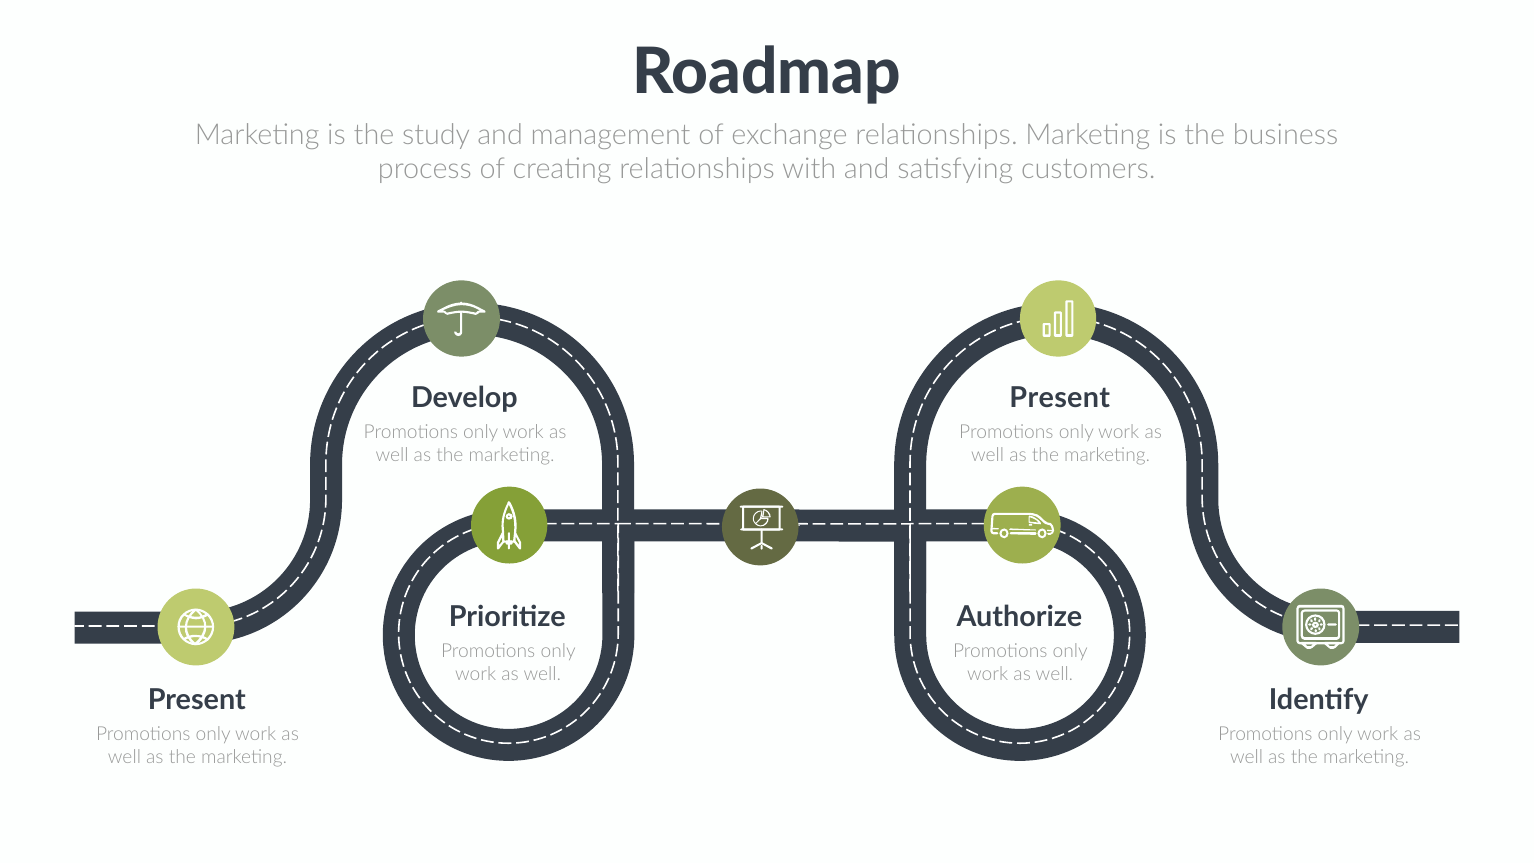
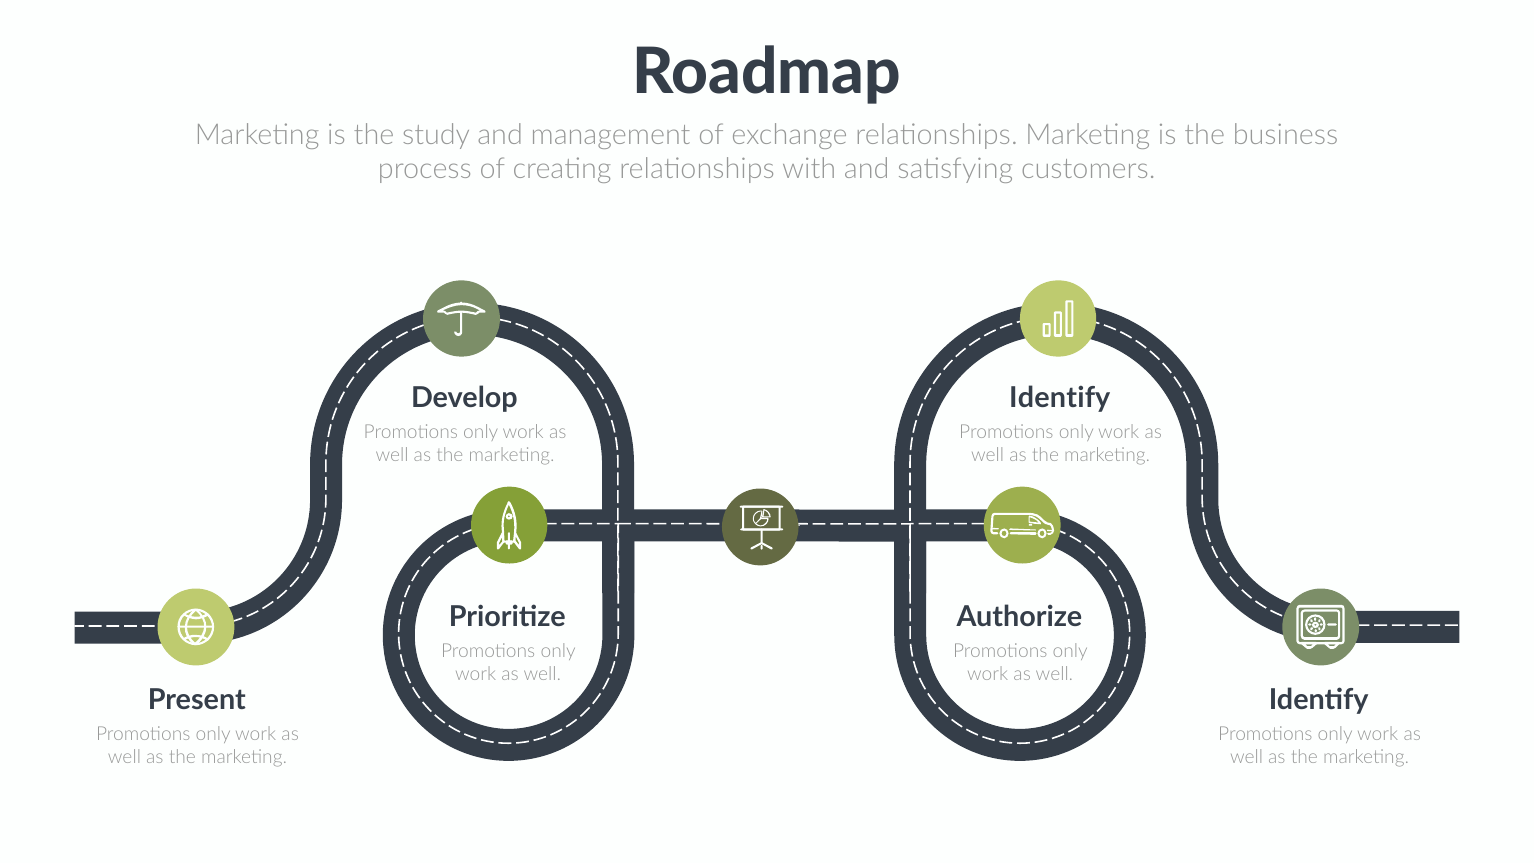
Present: Present -> Identify (1060, 398)
